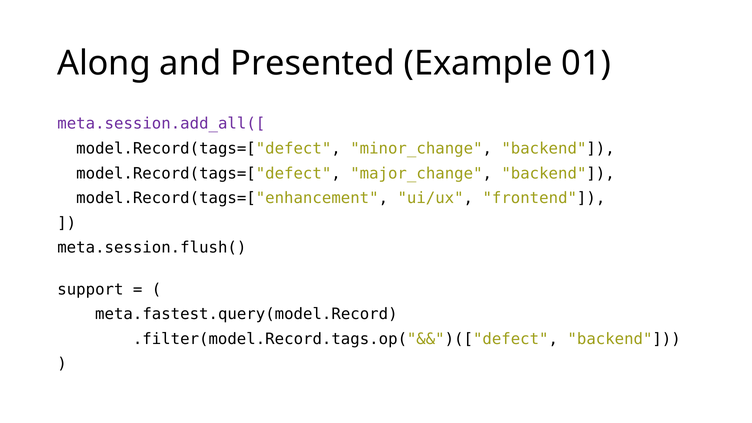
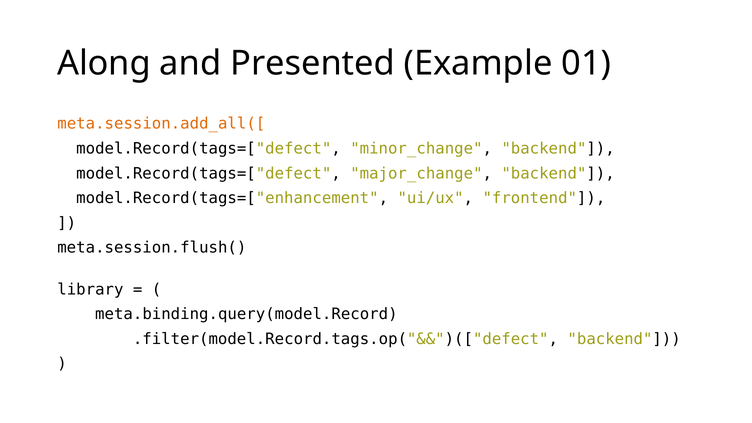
meta.session.add_all([ colour: purple -> orange (161, 124)
support: support -> library (90, 289)
meta.fastest.query(model.Record: meta.fastest.query(model.Record -> meta.binding.query(model.Record (246, 314)
